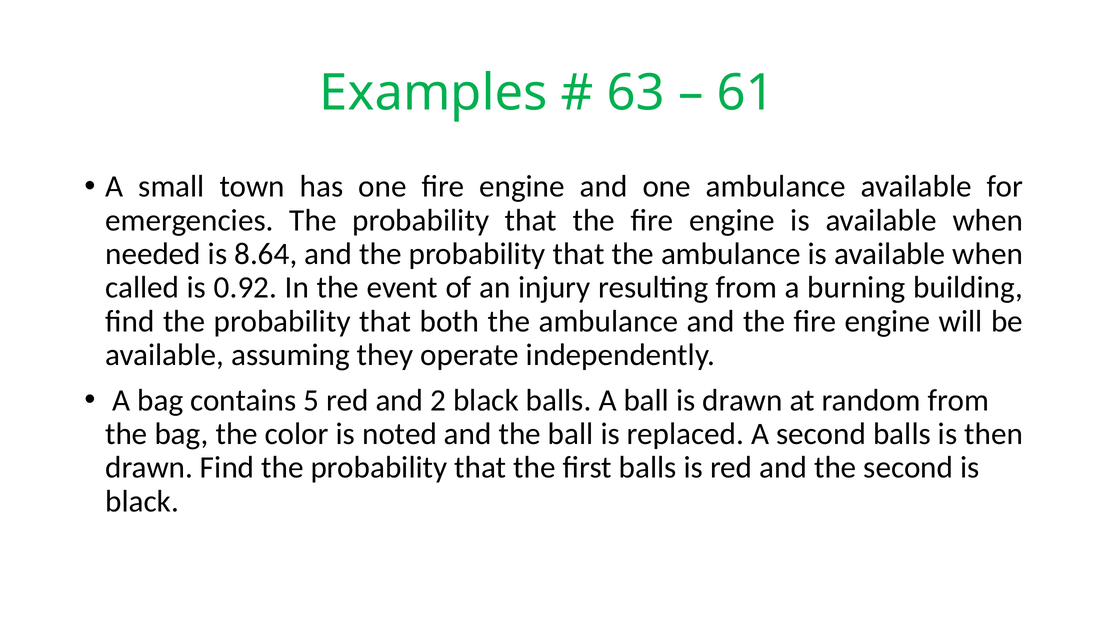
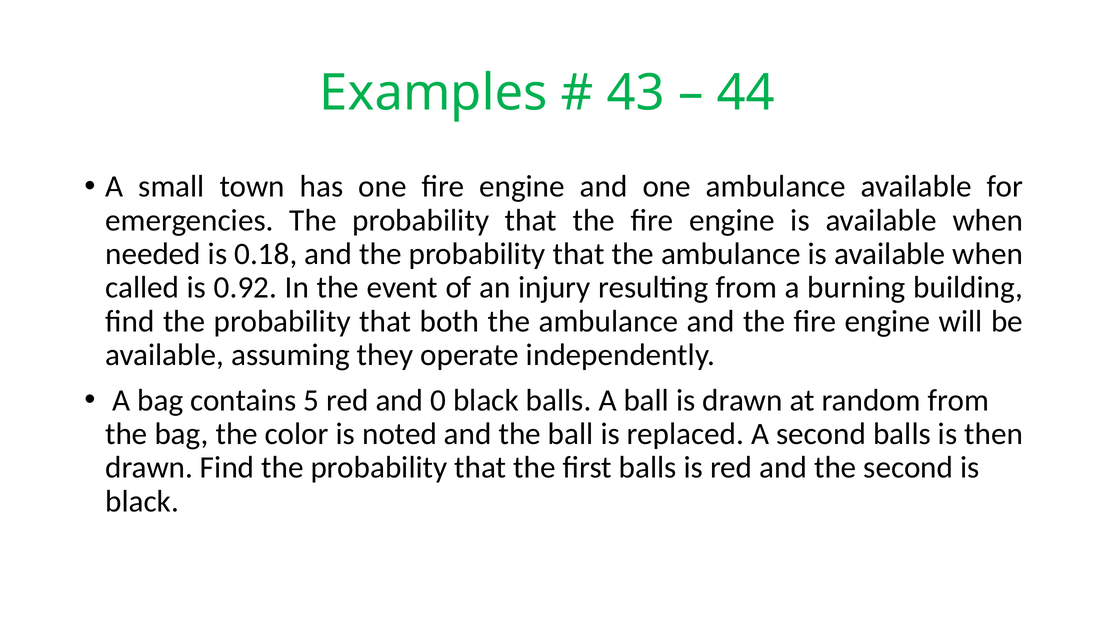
63: 63 -> 43 (636, 93)
61: 61 -> 44 (746, 93)
8.64: 8.64 -> 0.18 (266, 254)
2: 2 -> 0 (438, 400)
